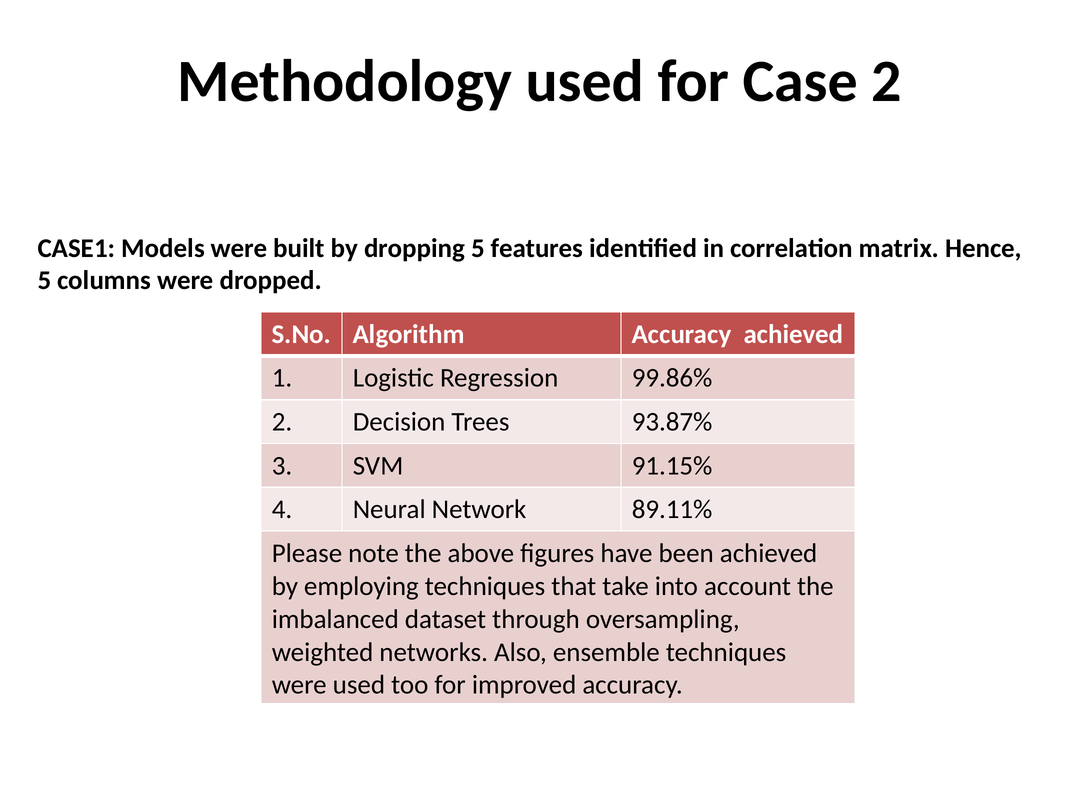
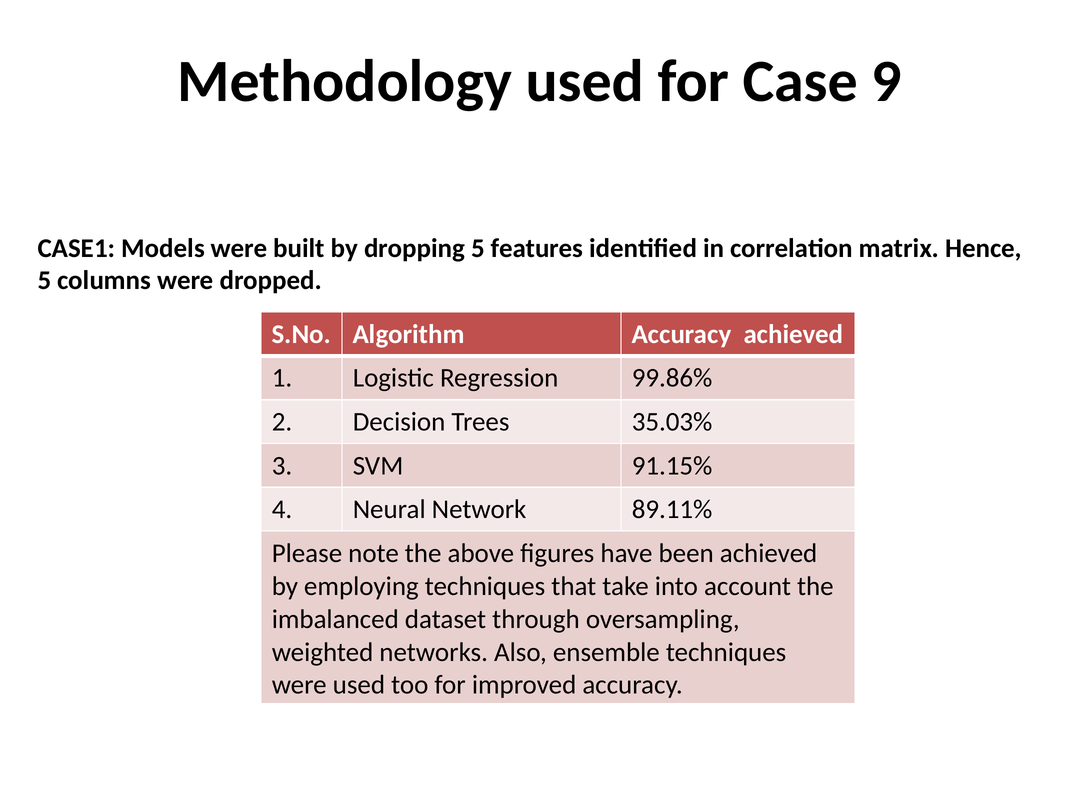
Case 2: 2 -> 9 (887, 82)
93.87%: 93.87% -> 35.03% (672, 422)
